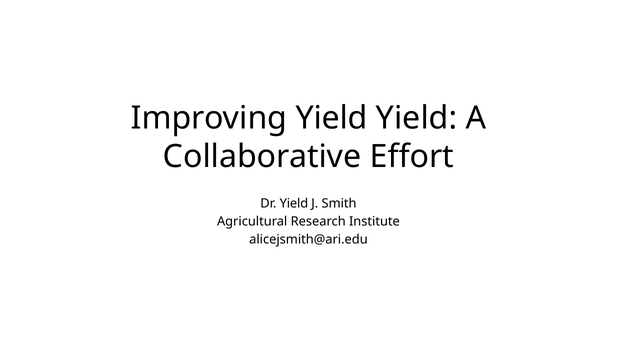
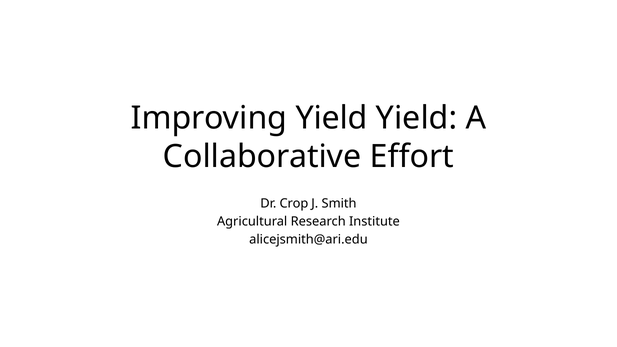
Dr Yield: Yield -> Crop (294, 204)
